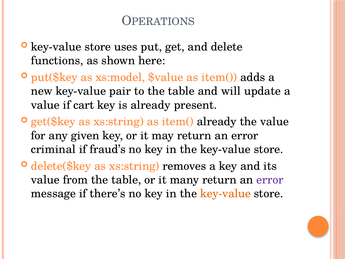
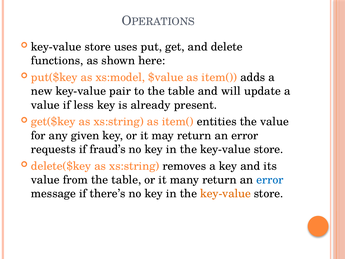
cart: cart -> less (84, 105)
item( already: already -> entities (217, 122)
criminal: criminal -> requests (53, 149)
error colour: purple -> blue (270, 180)
